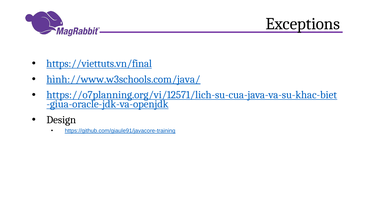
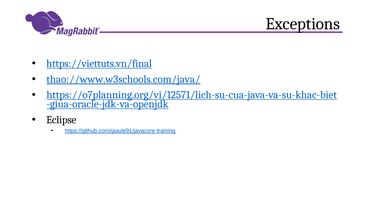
hình://www.w3schools.com/java/: hình://www.w3schools.com/java/ -> thao://www.w3schools.com/java/ (123, 79)
Design: Design -> Eclipse (61, 120)
